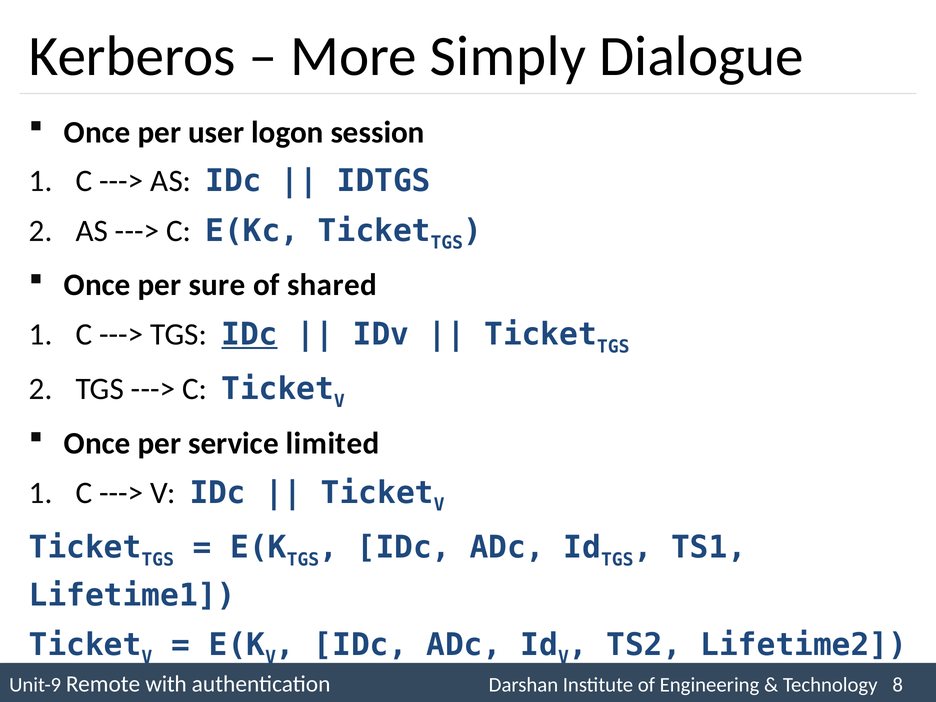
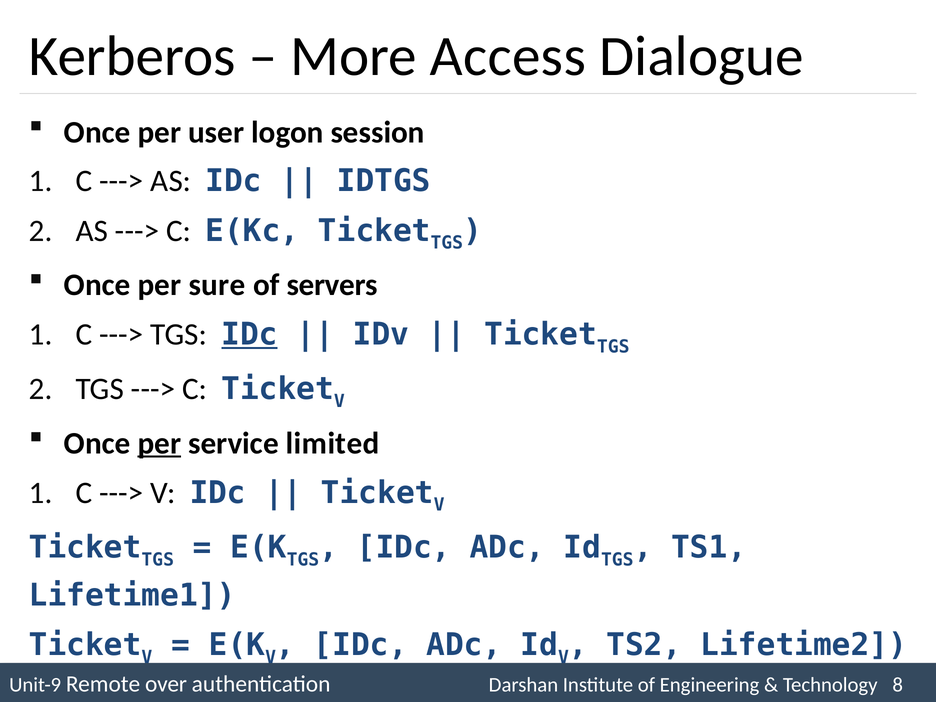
Simply: Simply -> Access (508, 56)
shared: shared -> servers (332, 285)
per underline: none -> present (159, 443)
with: with -> over (166, 684)
